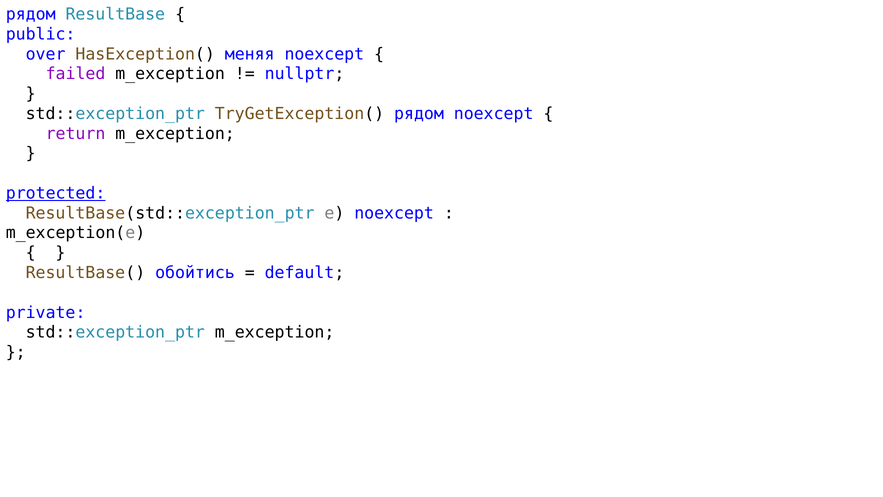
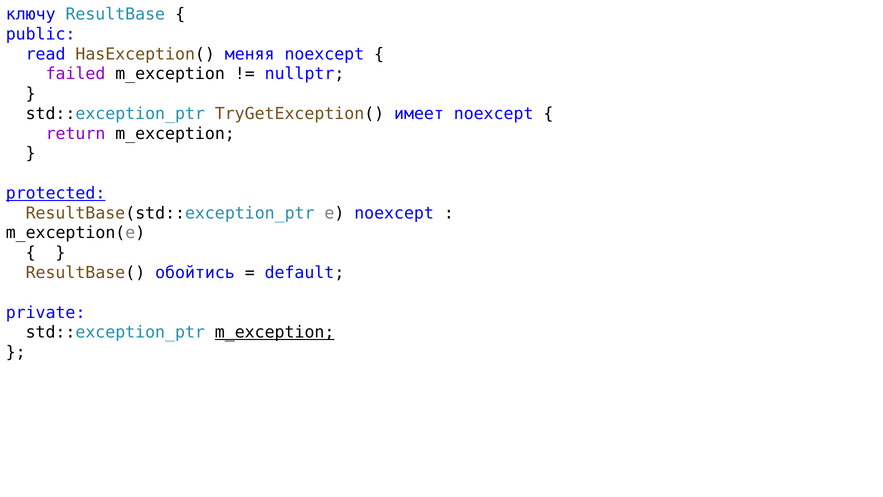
рядом: рядом -> ключу (31, 14)
over: over -> read (46, 54)
TryGetException( рядом: рядом -> имеет (419, 114)
m_exception underline: none -> present (275, 332)
